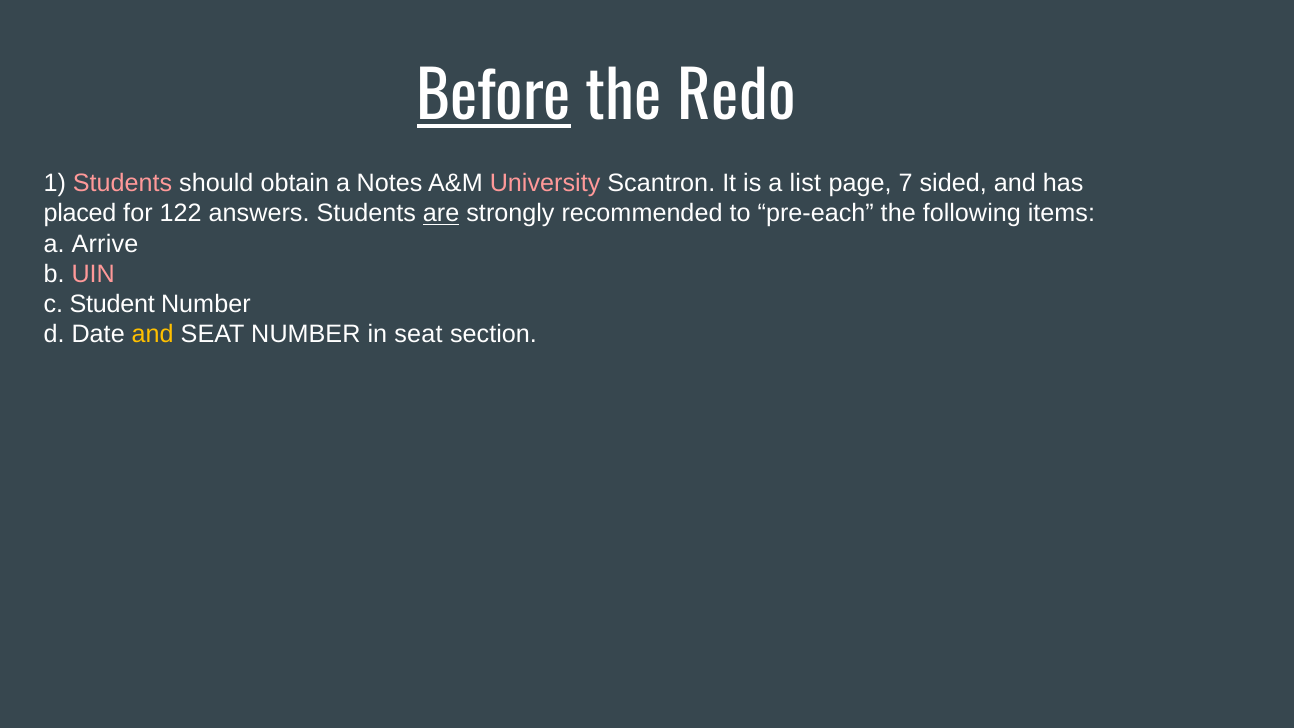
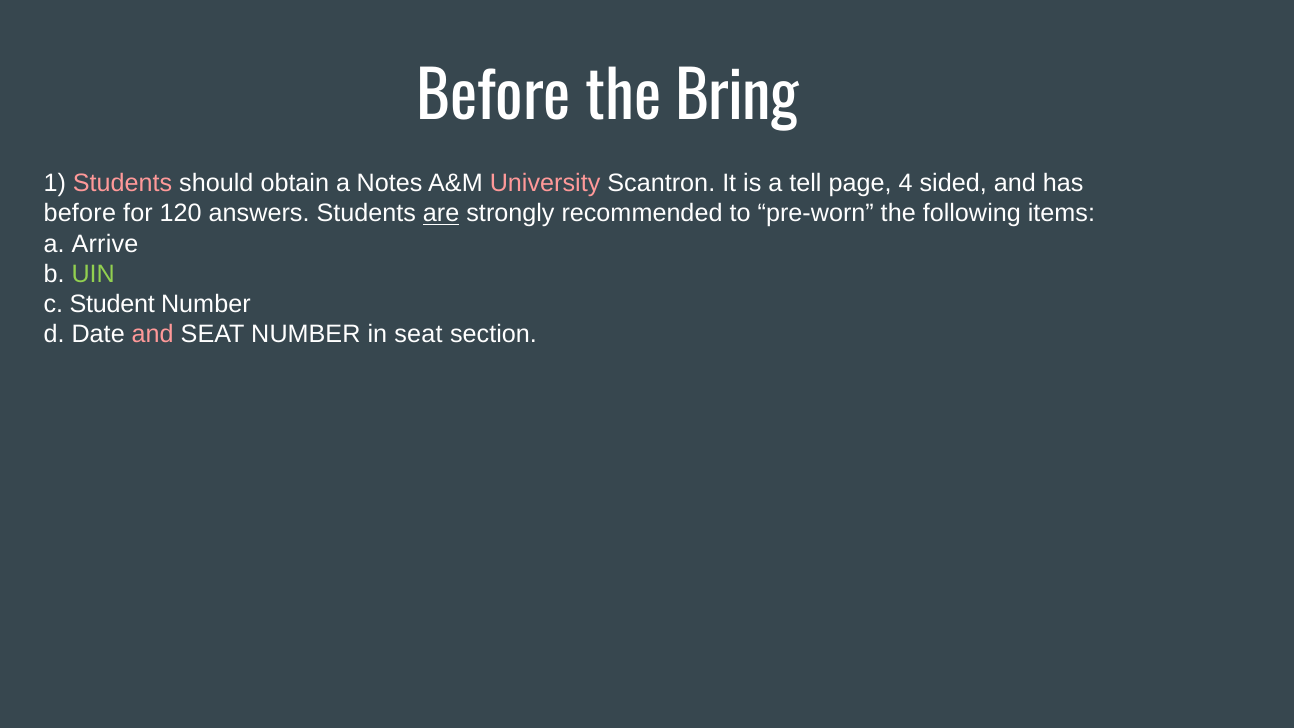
Before underline: present -> none (494, 98)
Redo: Redo -> Bring (737, 98)
list: list -> tell (805, 183)
7: 7 -> 4 (906, 183)
placed: placed -> before (80, 214)
122: 122 -> 120 (181, 214)
pre-each: pre-each -> pre-worn (816, 214)
UIN colour: pink -> light green (93, 274)
and colour: yellow -> pink (153, 334)
